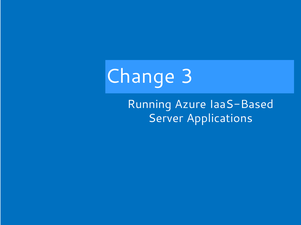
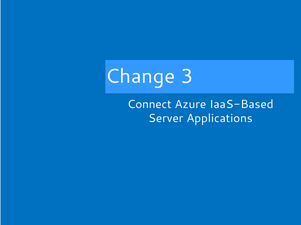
Running: Running -> Connect (149, 105)
